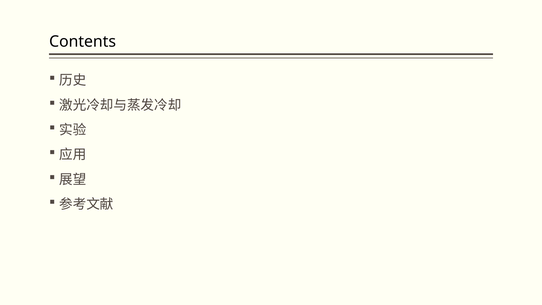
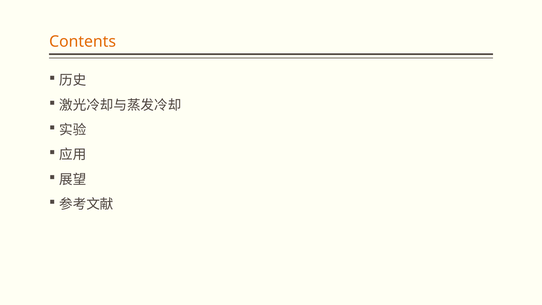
Contents colour: black -> orange (83, 41)
